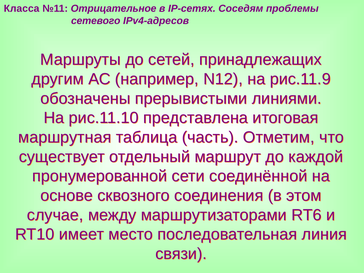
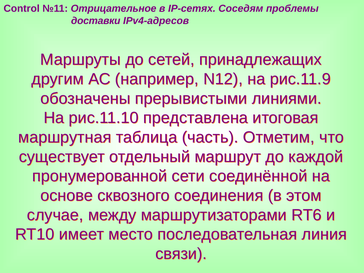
Класса: Класса -> Control (22, 9)
сетевого: сетевого -> доставки (96, 21)
